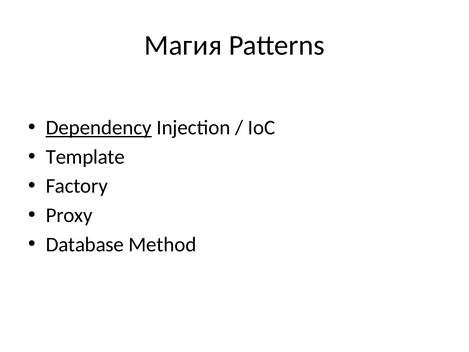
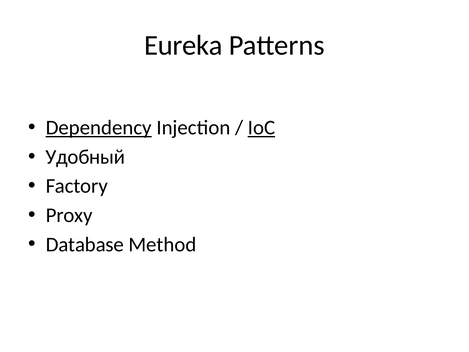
Магия: Магия -> Eureka (183, 45)
IoC underline: none -> present (261, 128)
Template: Template -> Удобный (85, 157)
